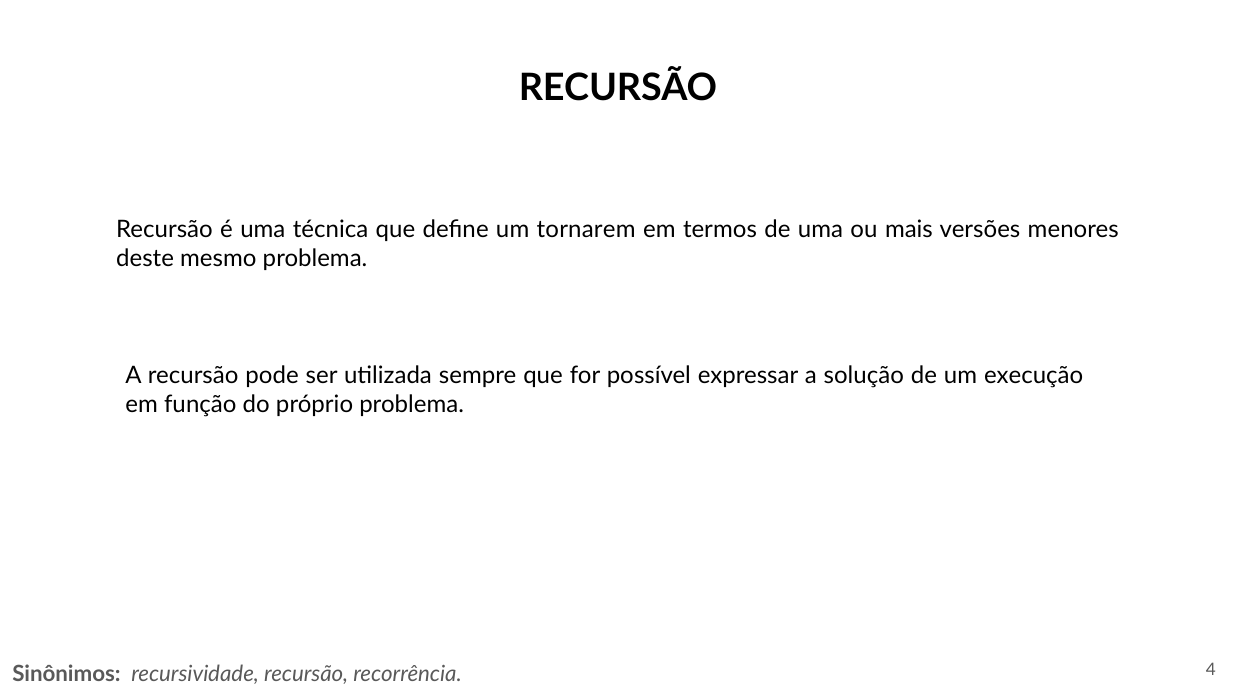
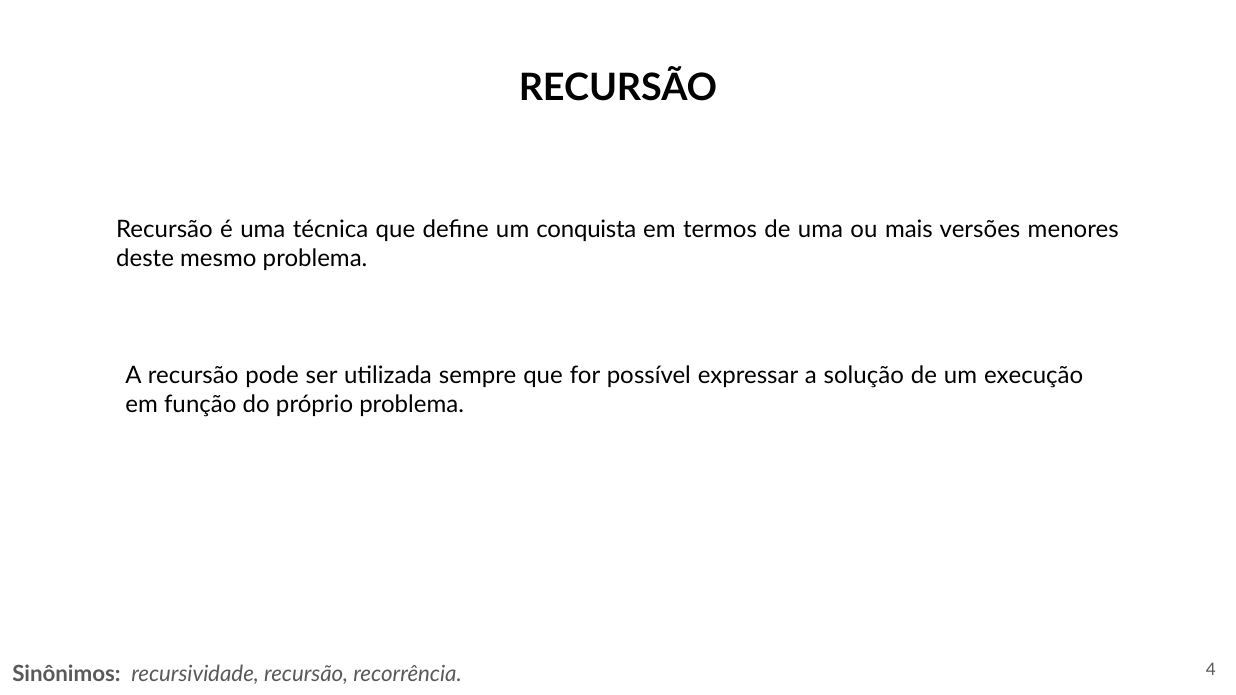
tornarem: tornarem -> conquista (586, 229)
